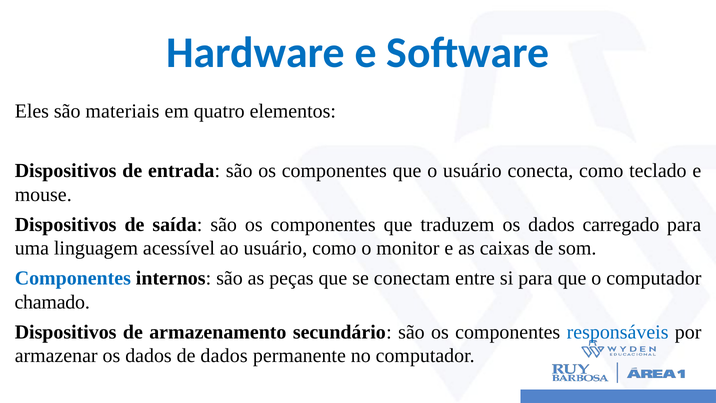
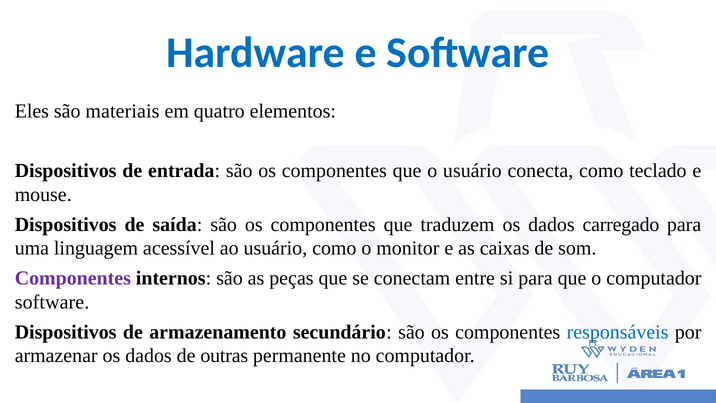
Componentes colour: blue -> purple (73, 278)
chamado: chamado -> software (52, 302)
de dados: dados -> outras (224, 356)
